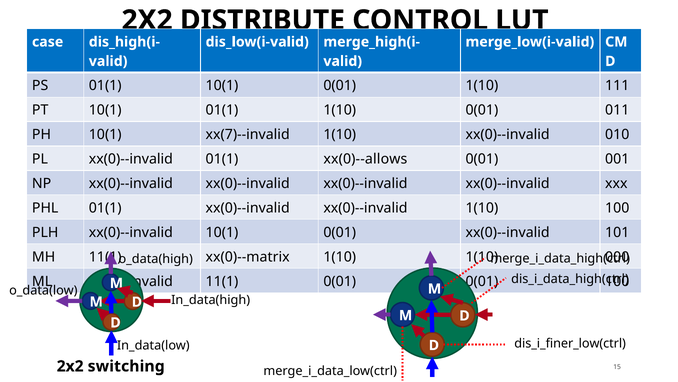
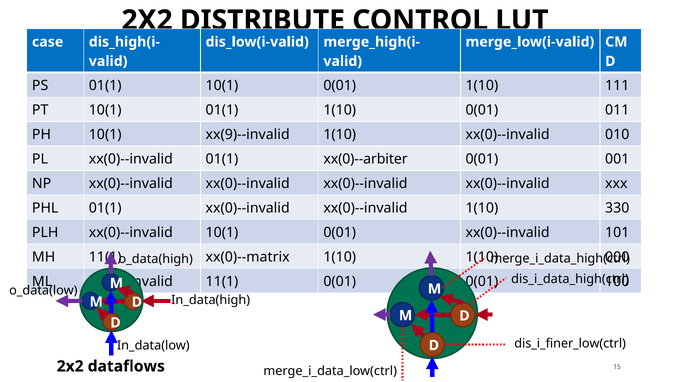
xx(7)--invalid: xx(7)--invalid -> xx(9)--invalid (248, 134)
xx(0)--allows: xx(0)--allows -> xx(0)--arbiter (365, 159)
1(10 100: 100 -> 330 (617, 208)
switching: switching -> dataflows (126, 366)
